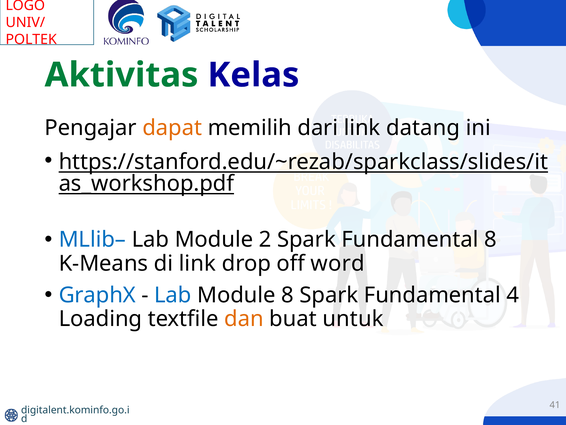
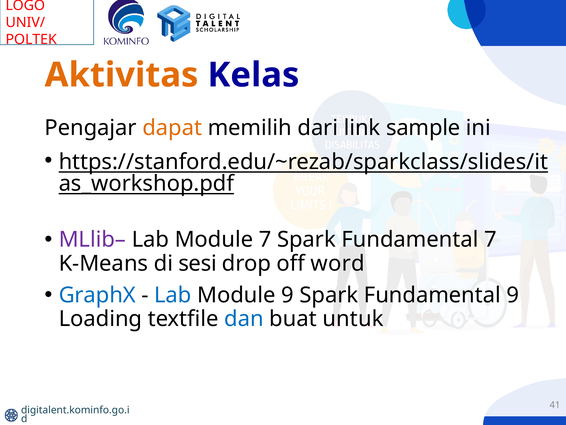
Aktivitas colour: green -> orange (121, 75)
datang: datang -> sample (423, 128)
MLlib– colour: blue -> purple (92, 239)
Module 2: 2 -> 7 (265, 239)
Fundamental 8: 8 -> 7 (490, 239)
di link: link -> sesi (198, 263)
Module 8: 8 -> 9 (288, 295)
Fundamental 4: 4 -> 9 (513, 295)
dan colour: orange -> blue (244, 319)
